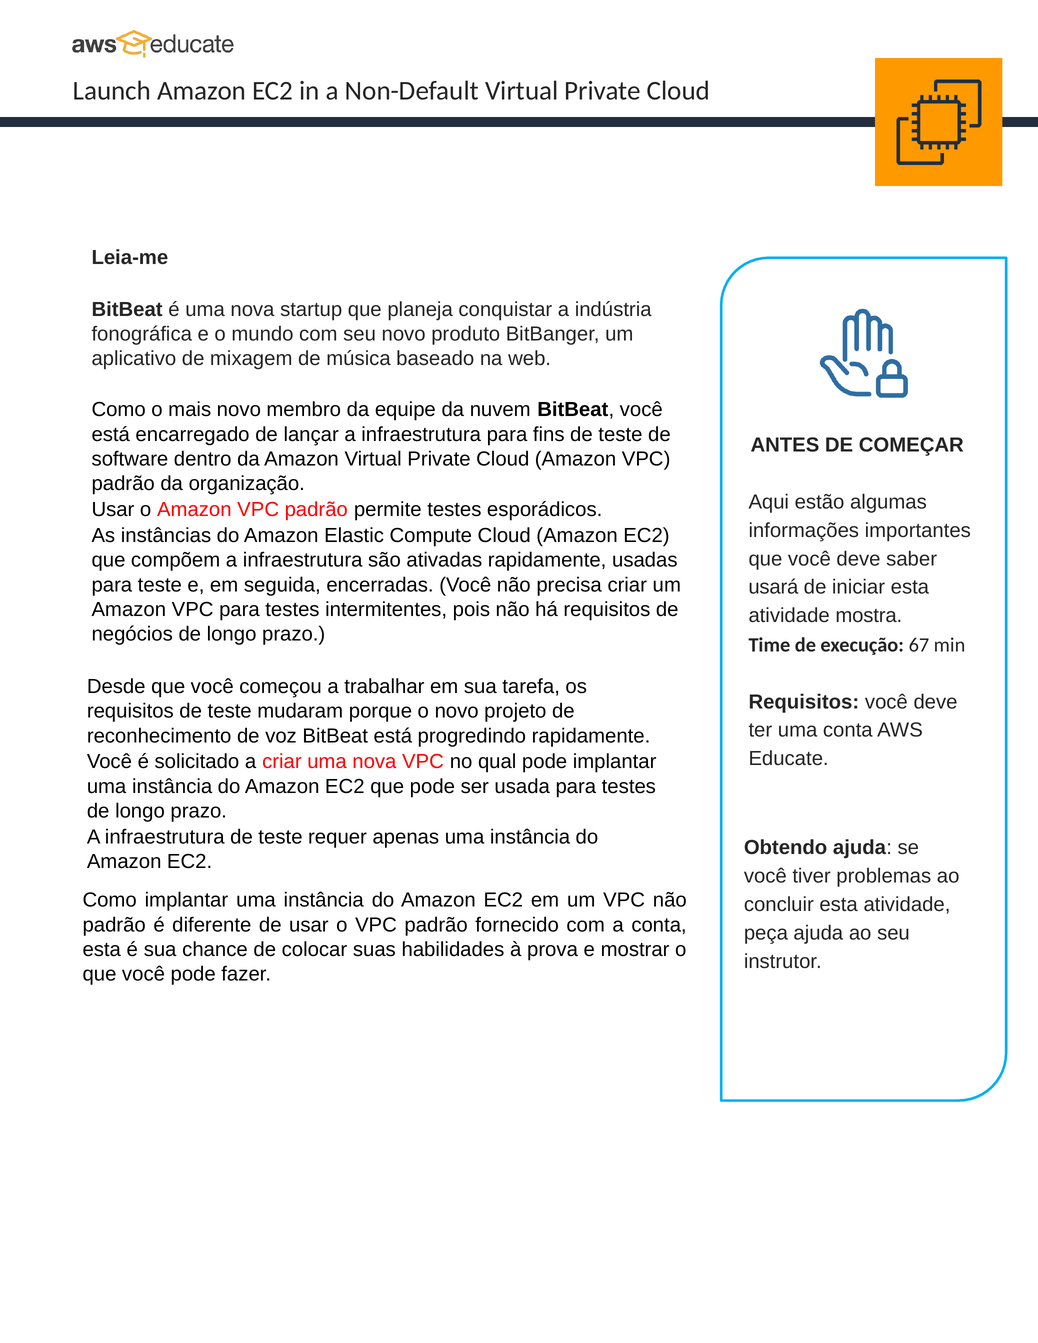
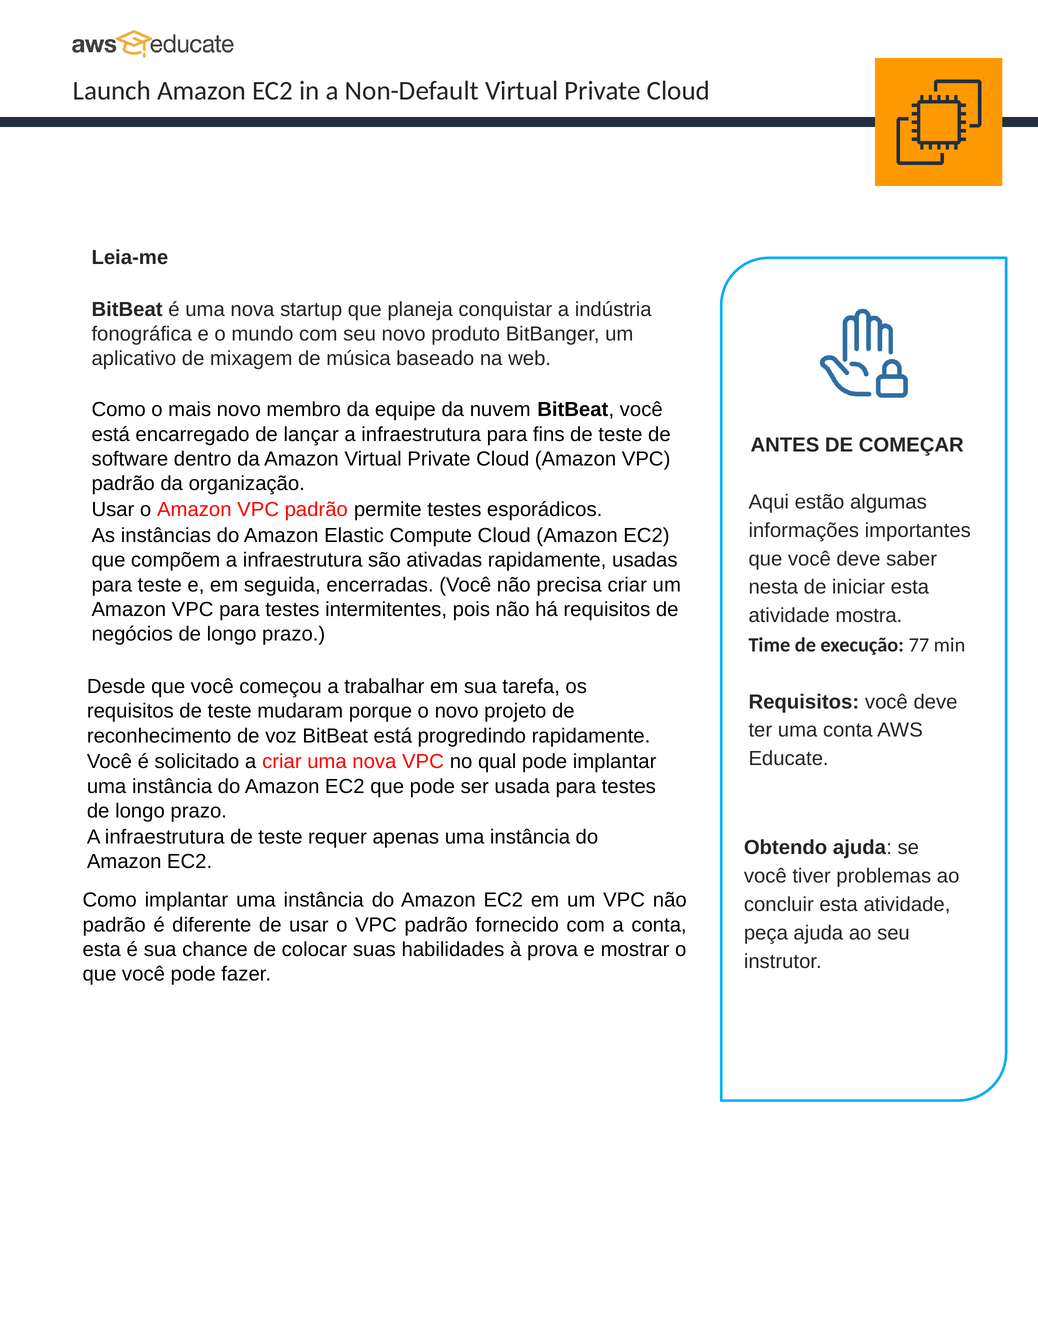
usará: usará -> nesta (773, 587)
67: 67 -> 77 (919, 645)
